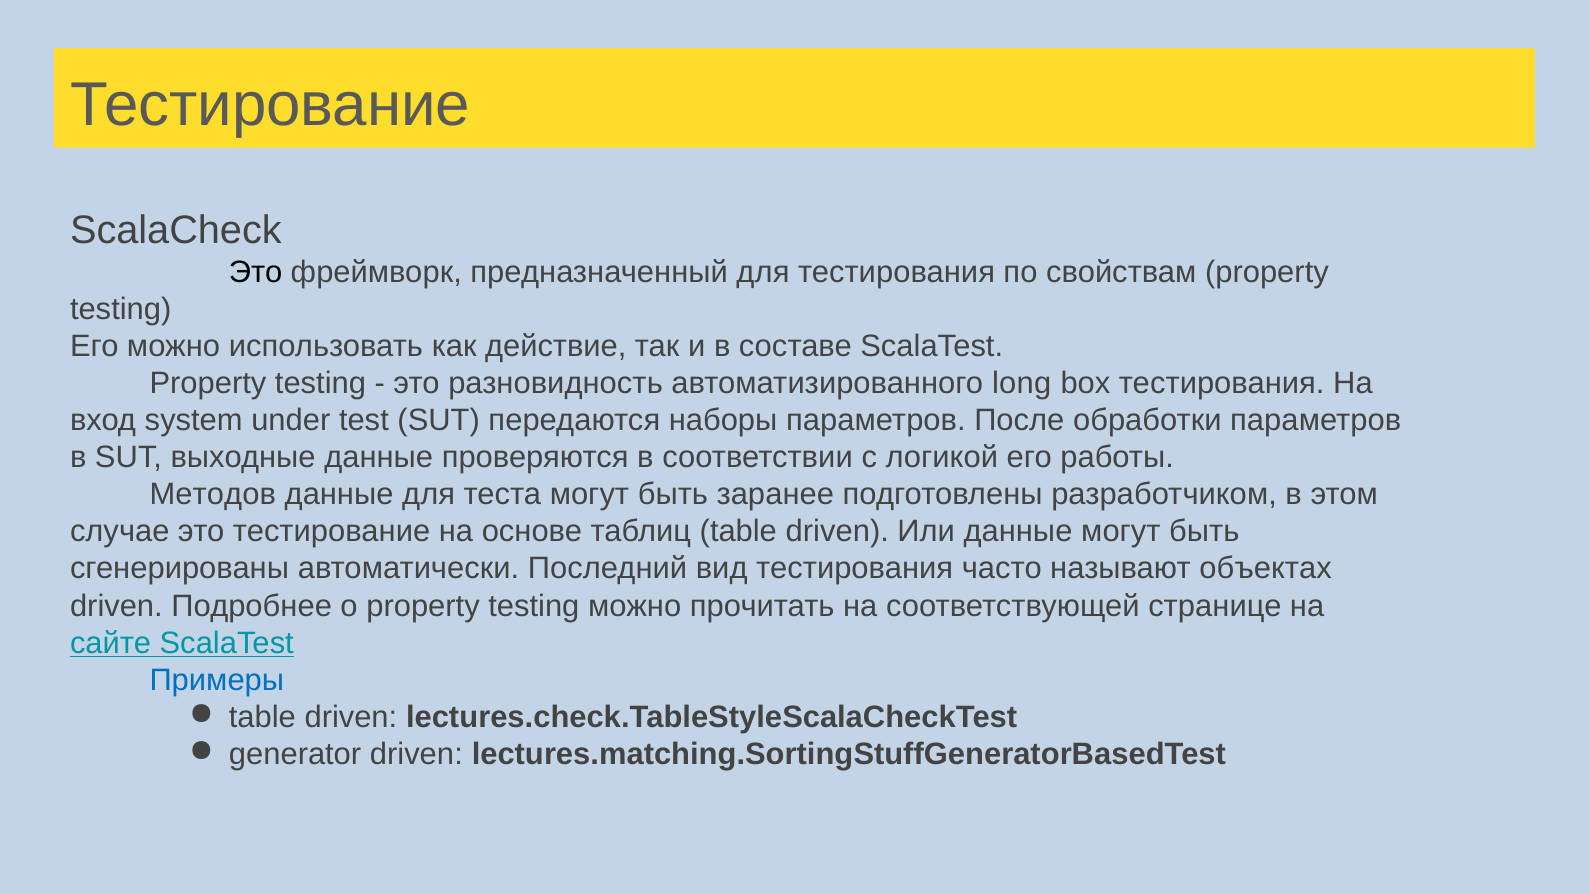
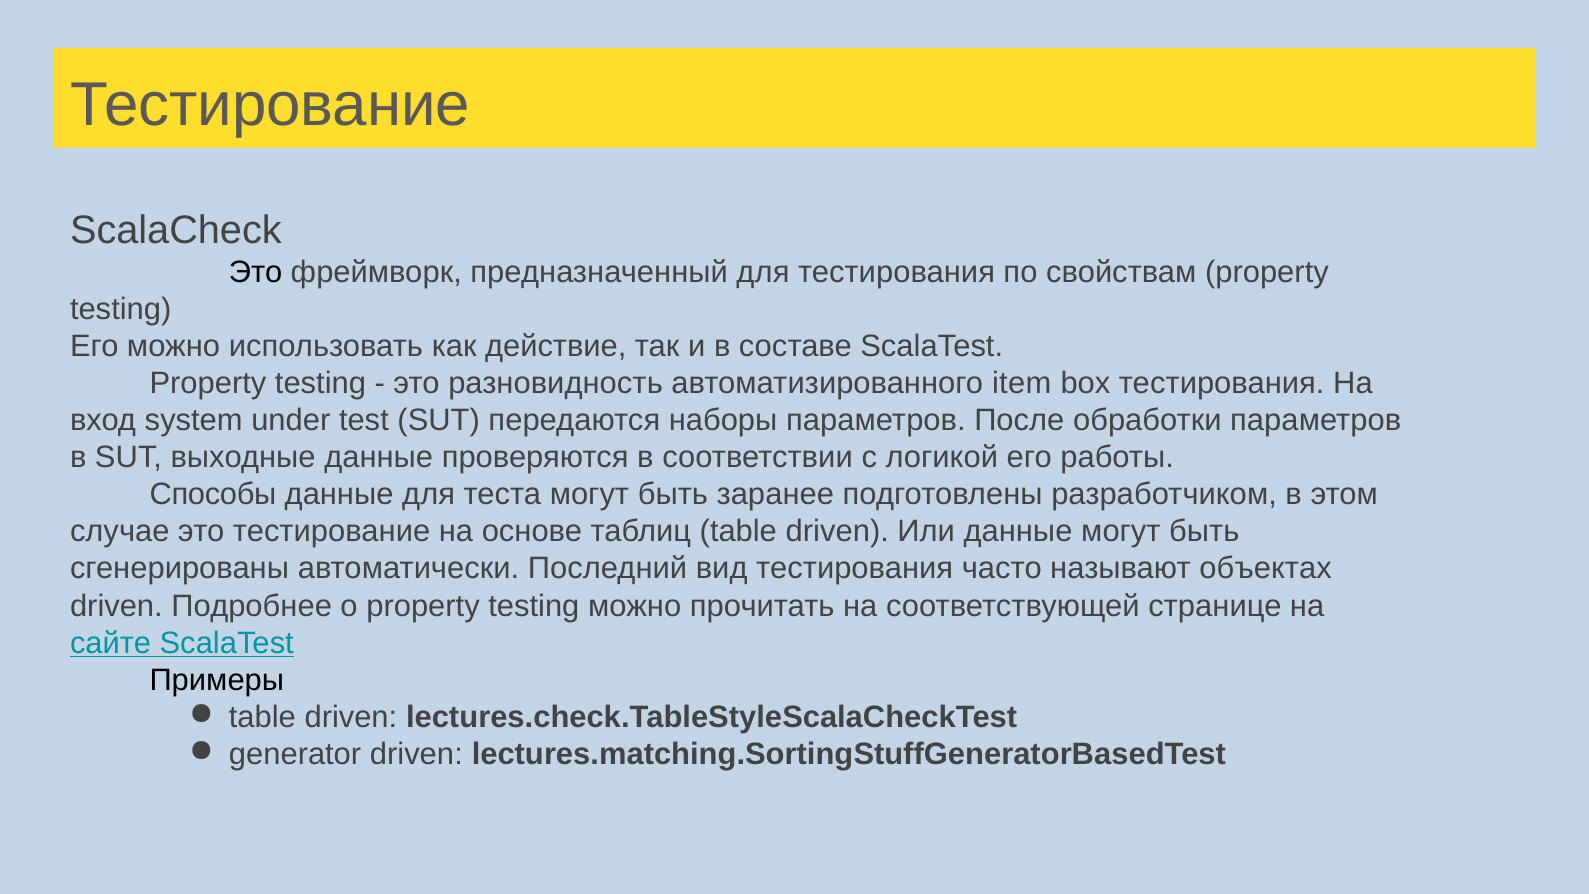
long: long -> item (1022, 383)
Методов: Методов -> Способы (213, 494)
Примеры colour: blue -> black (217, 680)
